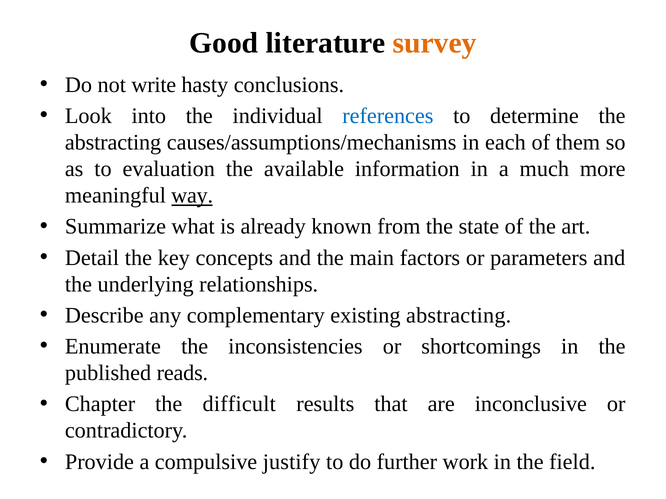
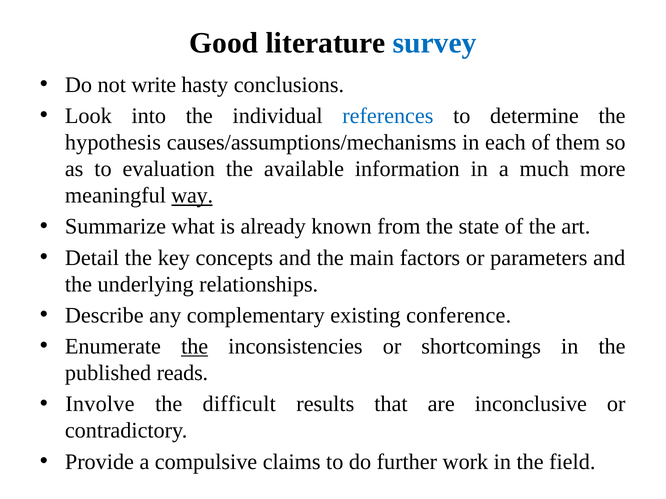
survey colour: orange -> blue (435, 43)
abstracting: abstracting -> hypothesis (113, 143)
existing abstracting: abstracting -> conference (459, 316)
the underline: none -> present (195, 347)
Chapter: Chapter -> Involve (100, 404)
justify: justify -> claims (292, 462)
